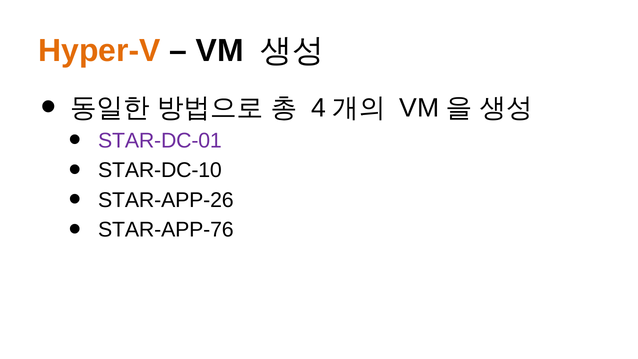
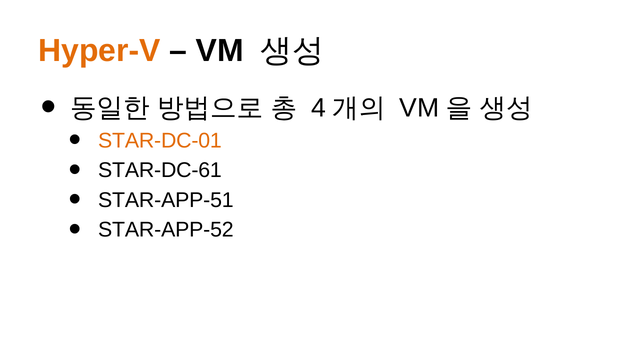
STAR-DC-01 colour: purple -> orange (160, 141)
STAR-DC-10: STAR-DC-10 -> STAR-DC-61 (160, 170)
STAR-APP-26: STAR-APP-26 -> STAR-APP-51 (166, 200)
STAR-APP-76: STAR-APP-76 -> STAR-APP-52 (166, 230)
